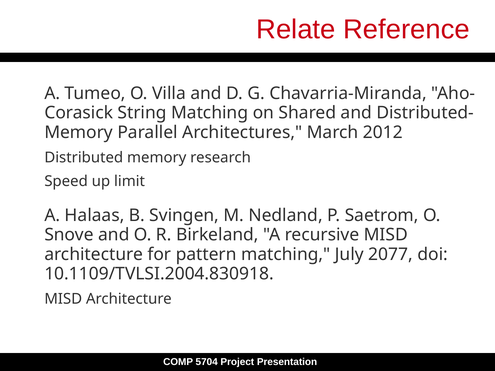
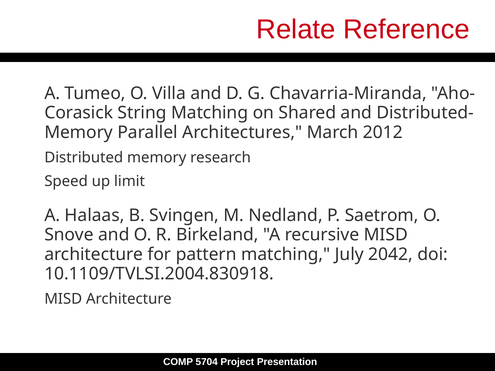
2077: 2077 -> 2042 (391, 254)
